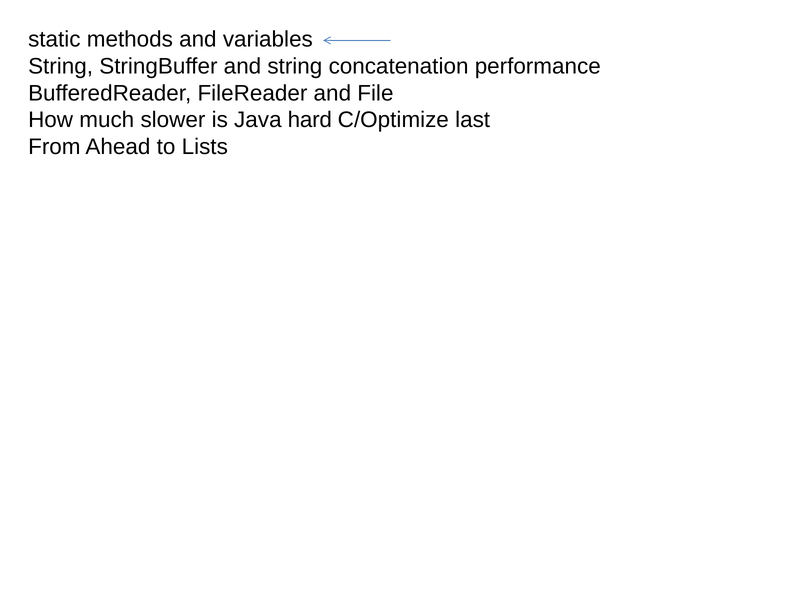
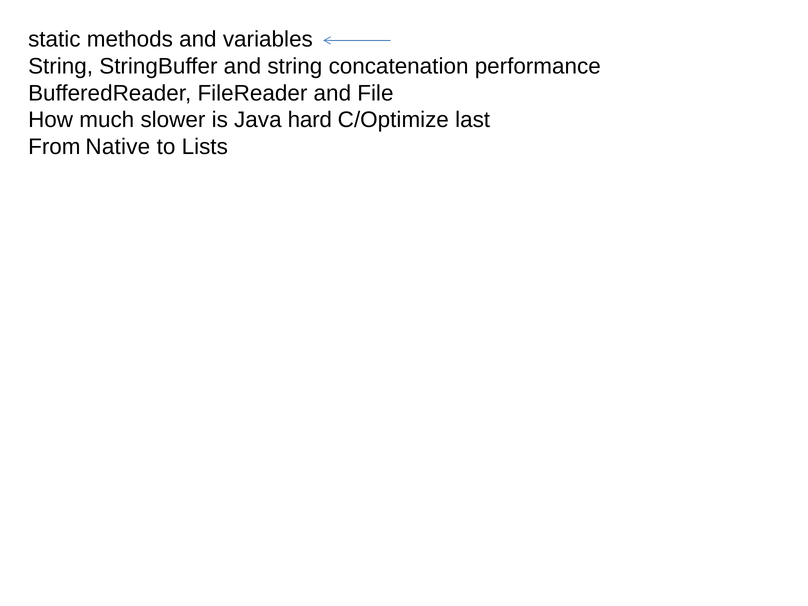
Ahead: Ahead -> Native (118, 147)
